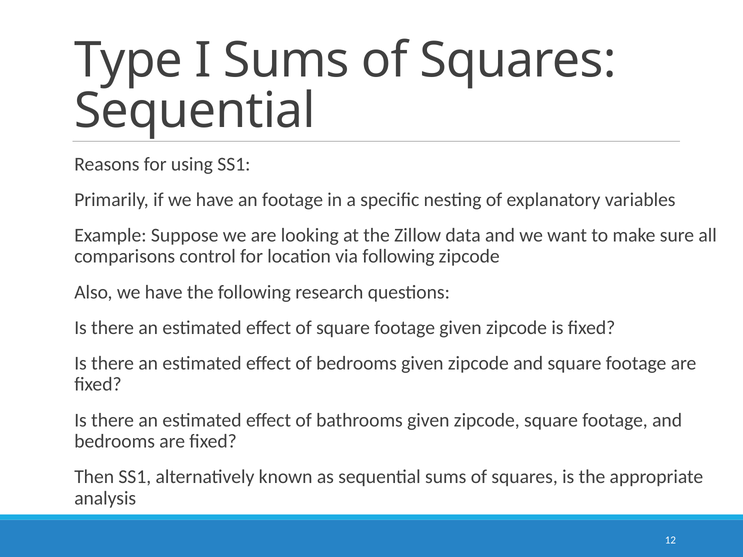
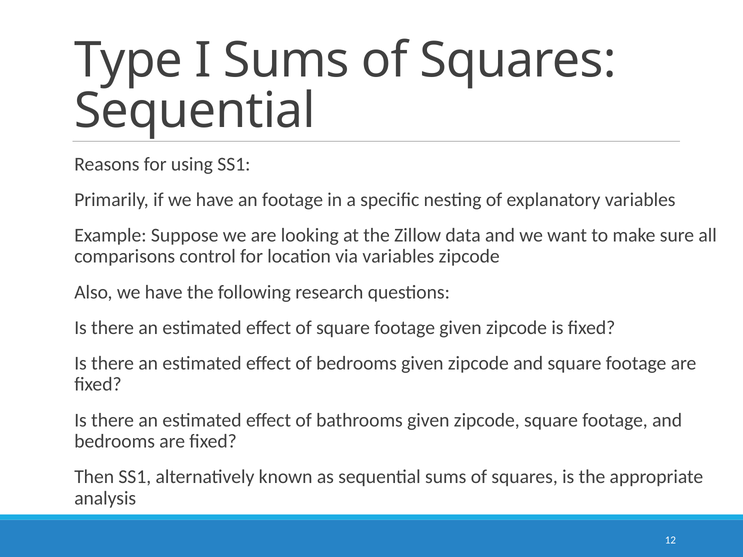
via following: following -> variables (398, 257)
